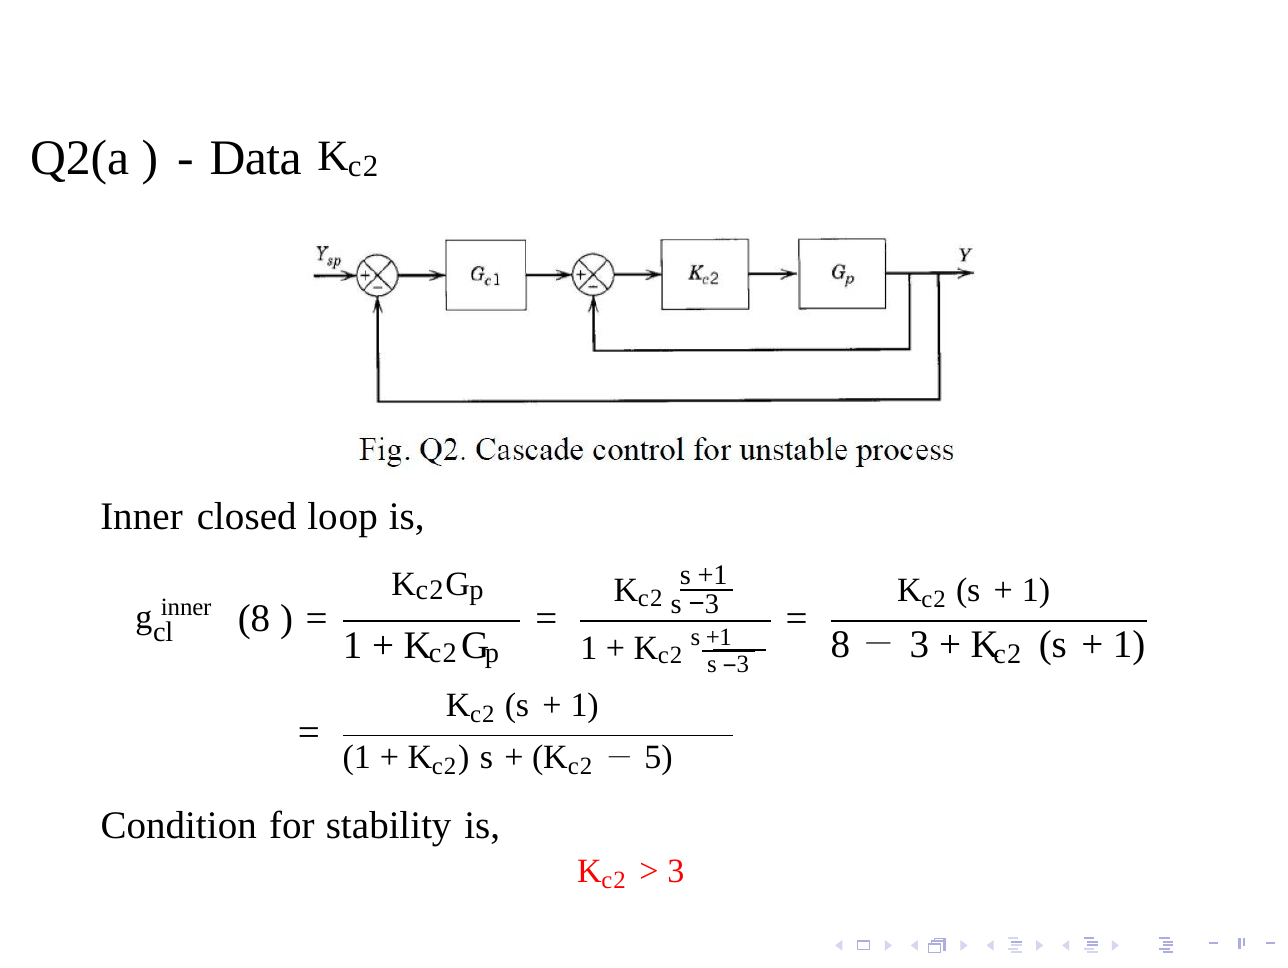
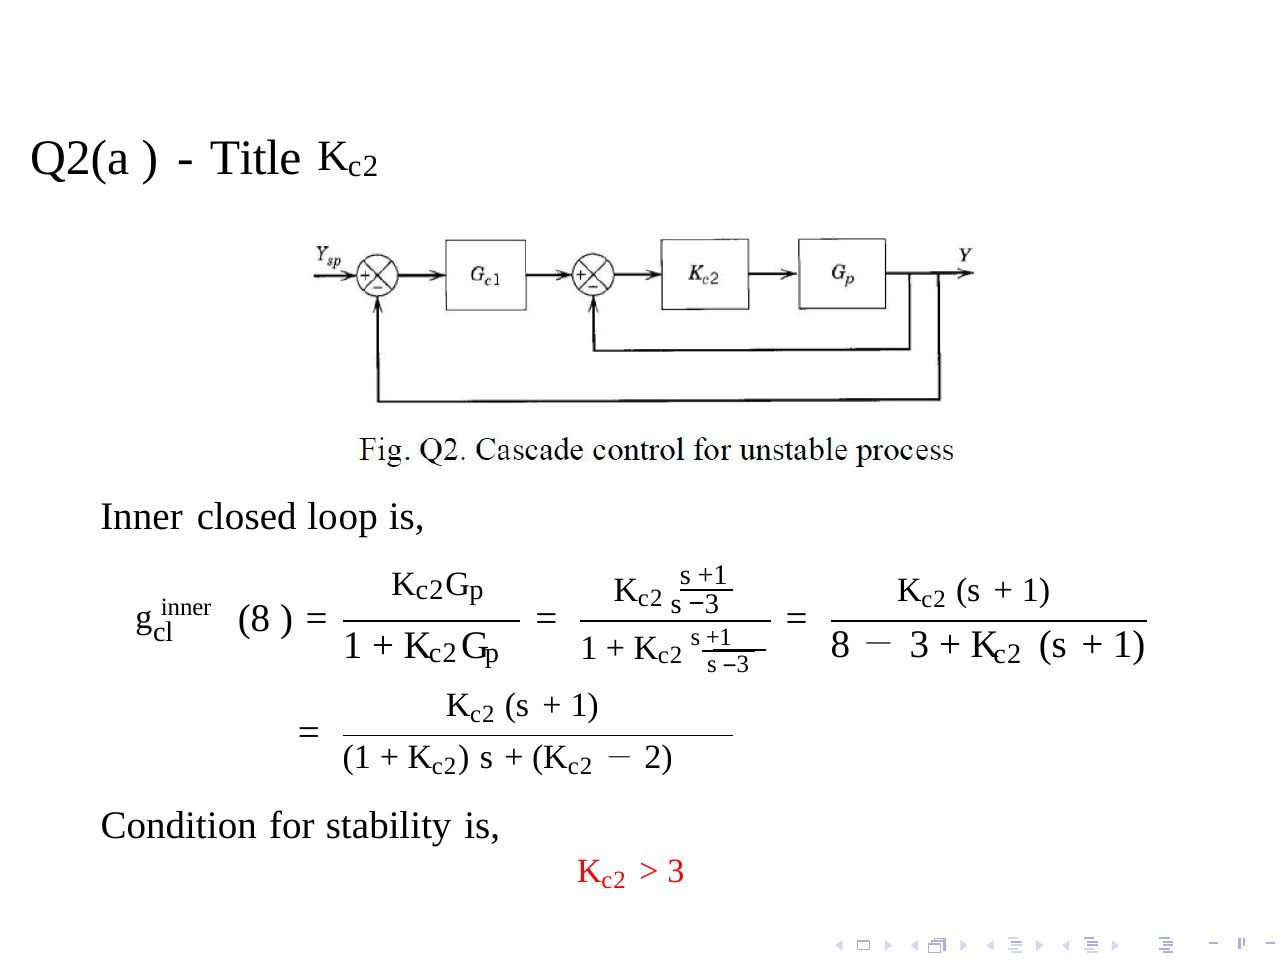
Data: Data -> Title (256, 158)
5: 5 -> 2 (658, 758)
